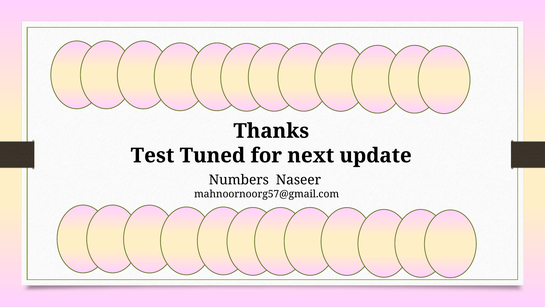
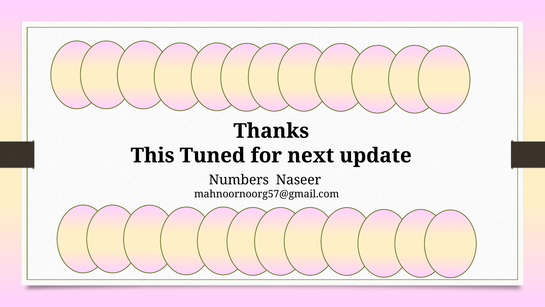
Test: Test -> This (153, 155)
